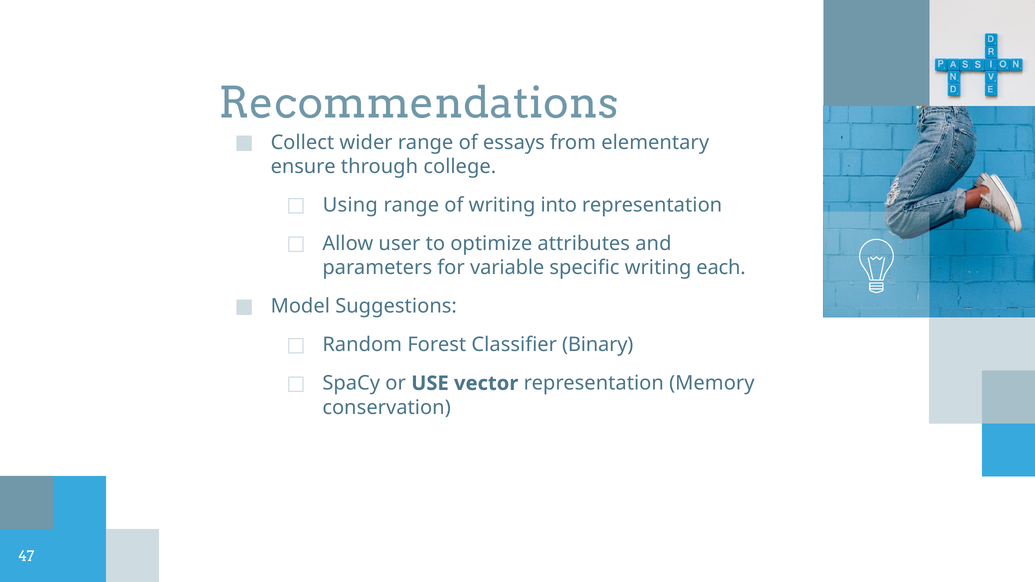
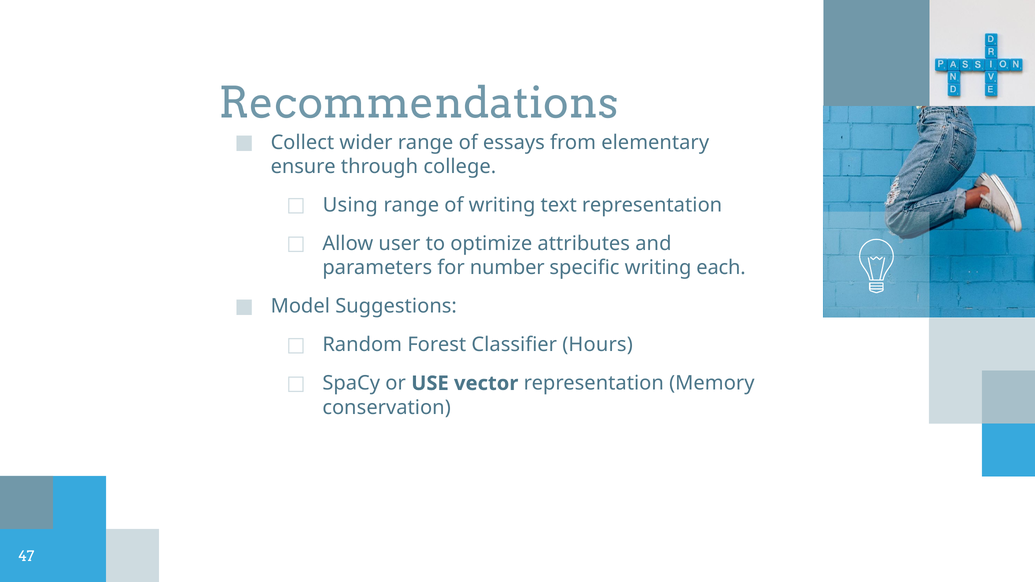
into: into -> text (559, 205)
variable: variable -> number (507, 268)
Binary: Binary -> Hours (598, 345)
